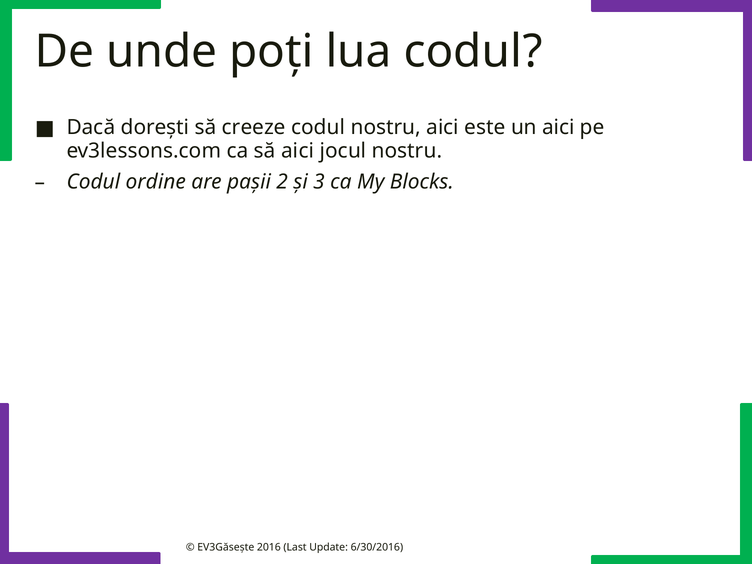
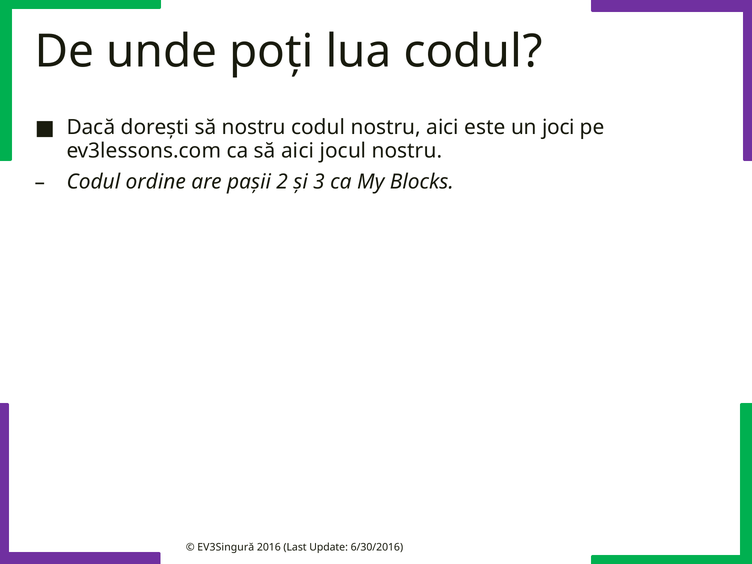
să creeze: creeze -> nostru (254, 128)
un aici: aici -> joci (558, 128)
EV3Găsește: EV3Găsește -> EV3Singură (226, 547)
